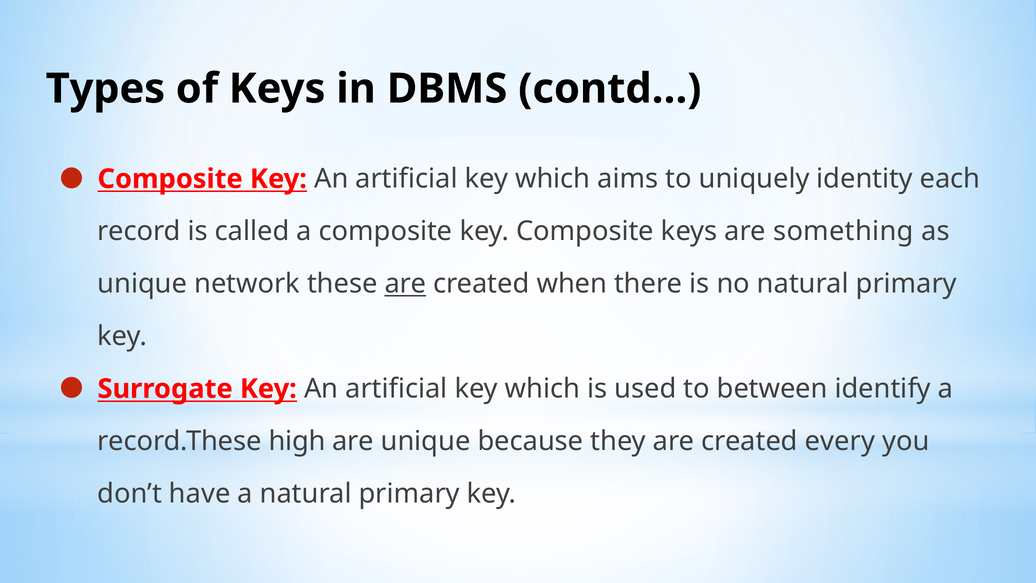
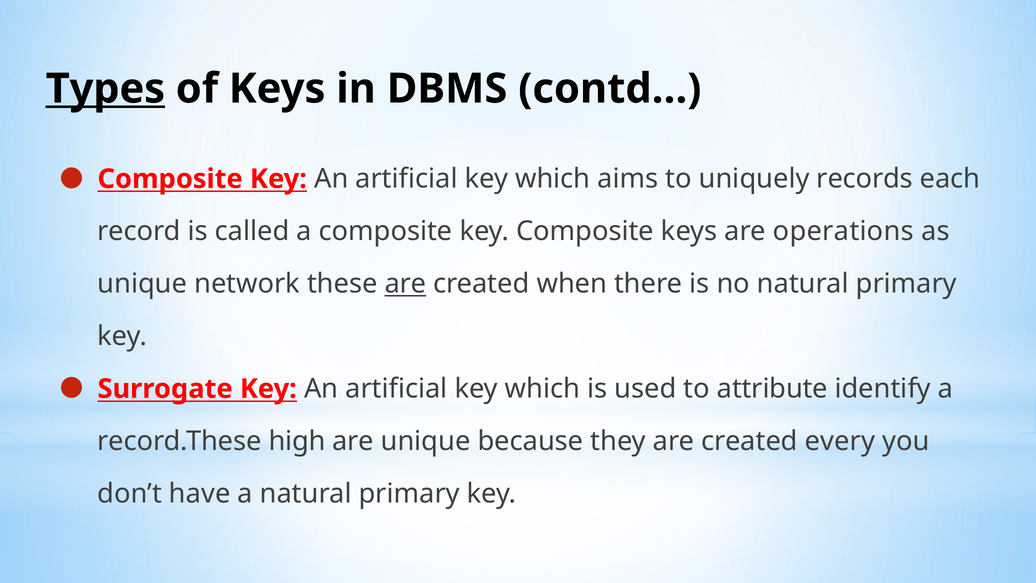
Types underline: none -> present (105, 89)
identity: identity -> records (865, 179)
something: something -> operations (843, 231)
between: between -> attribute (772, 389)
